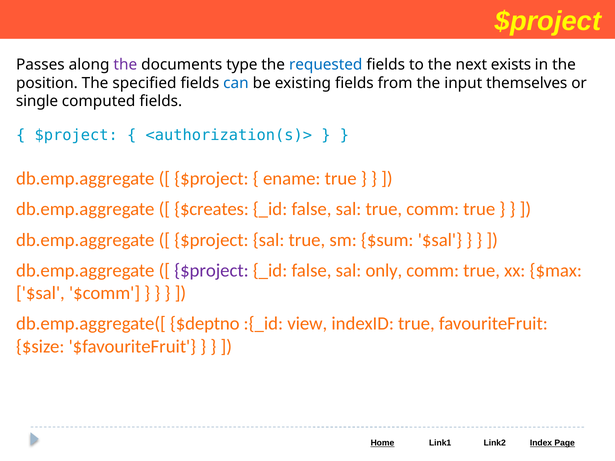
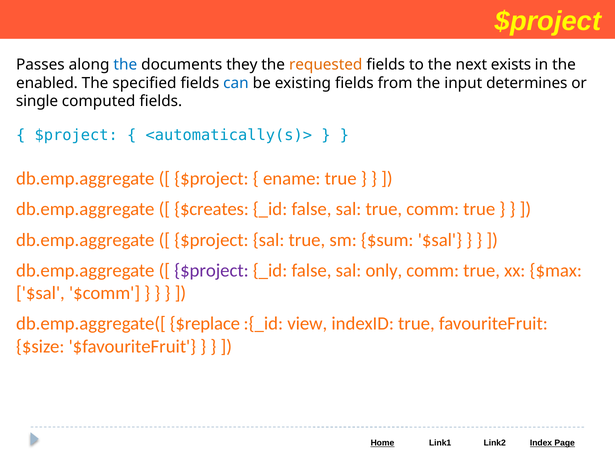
the colour: purple -> blue (125, 65)
type: type -> they (242, 65)
requested colour: blue -> orange (326, 65)
position: position -> enabled (47, 83)
themselves: themselves -> determines (527, 83)
<authorization(s)>: <authorization(s)> -> <automatically(s)> (229, 135)
$deptno: $deptno -> $replace (205, 324)
